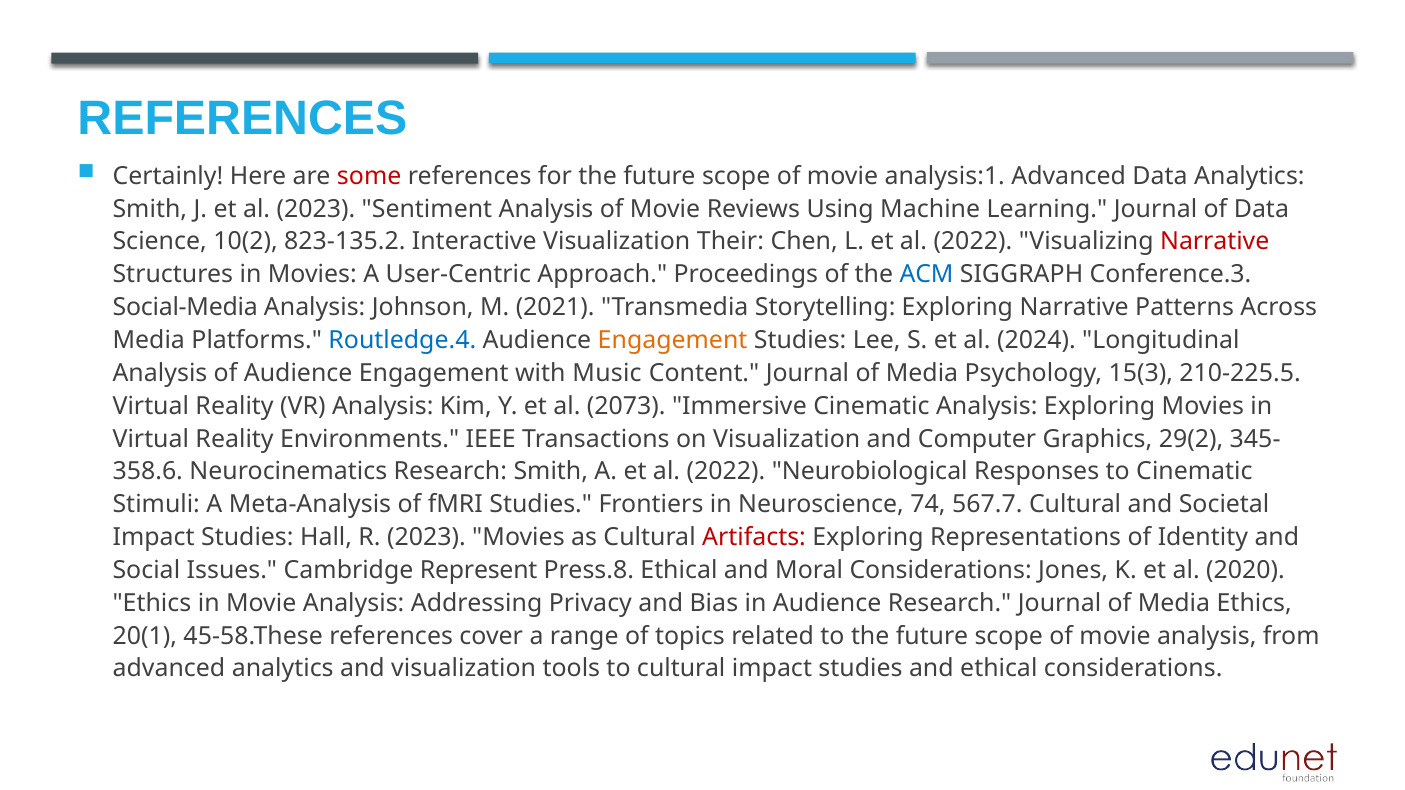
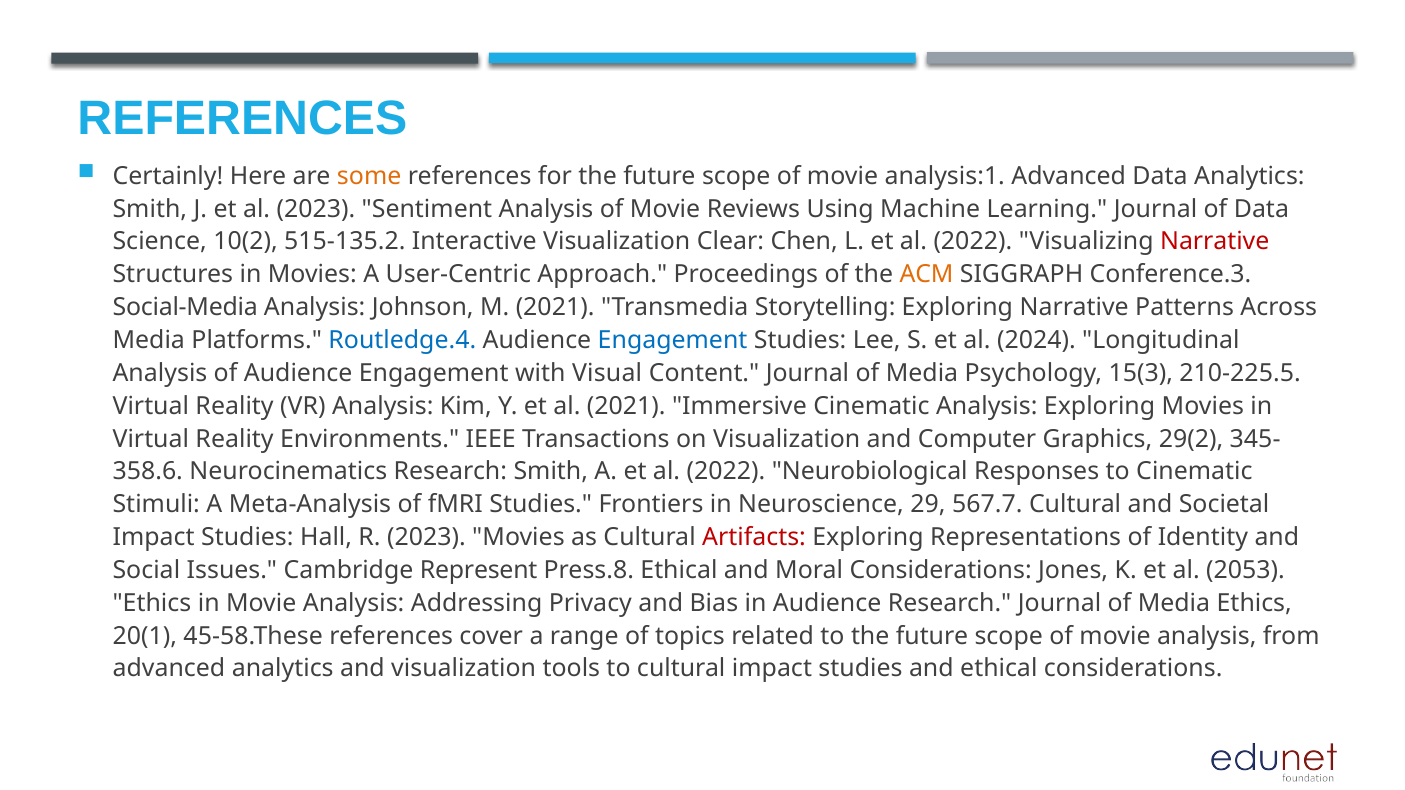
some colour: red -> orange (369, 176)
823-135.2: 823-135.2 -> 515-135.2 (345, 242)
Their: Their -> Clear (730, 242)
ACM colour: blue -> orange (927, 275)
Engagement colour: orange -> blue (673, 340)
Music: Music -> Visual (607, 373)
al 2073: 2073 -> 2021 (626, 406)
74: 74 -> 29 (928, 505)
2020: 2020 -> 2053 (1246, 570)
